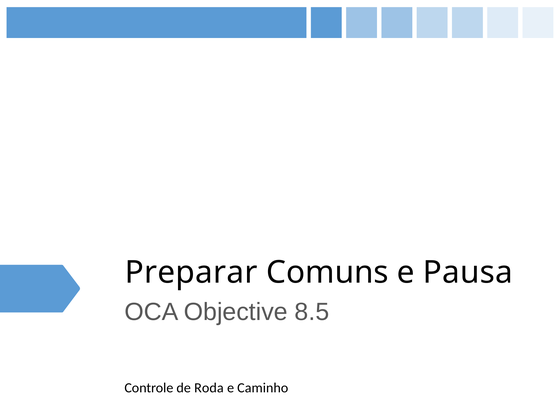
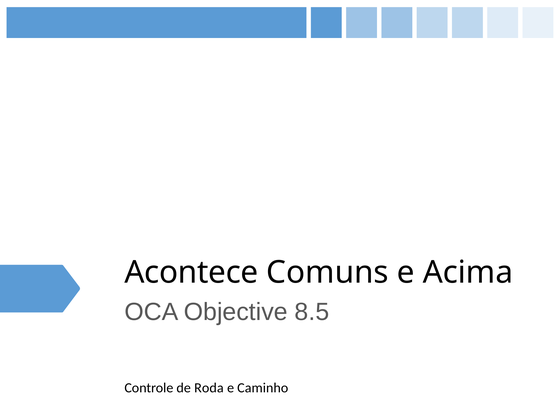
Preparar: Preparar -> Acontece (191, 273)
Pausa: Pausa -> Acima (468, 273)
